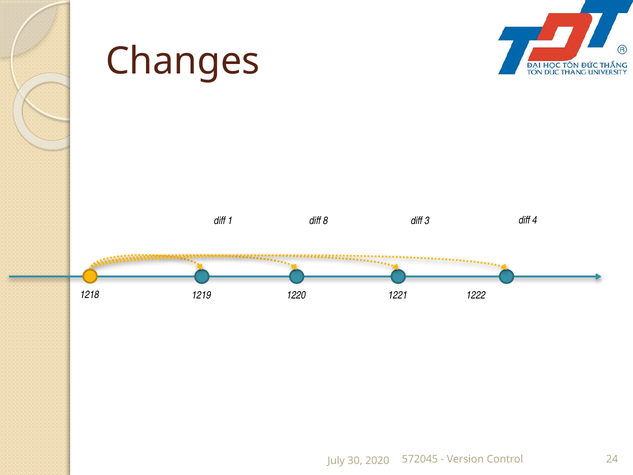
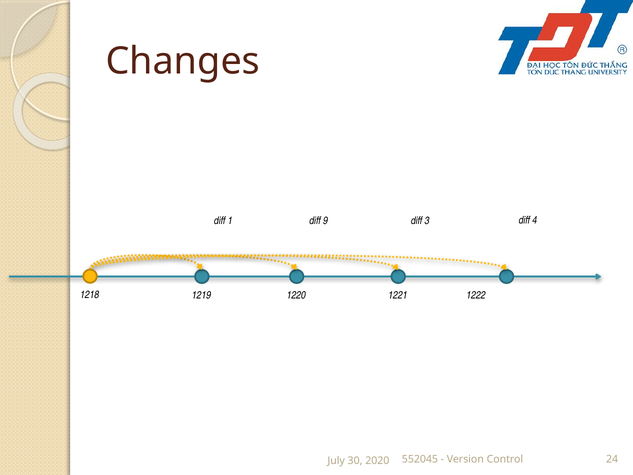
8: 8 -> 9 (325, 221)
572045: 572045 -> 552045 (420, 459)
